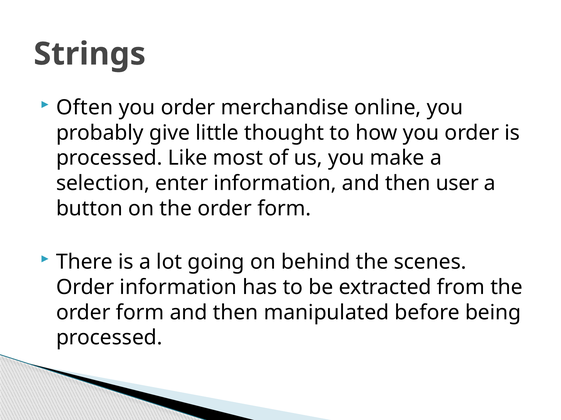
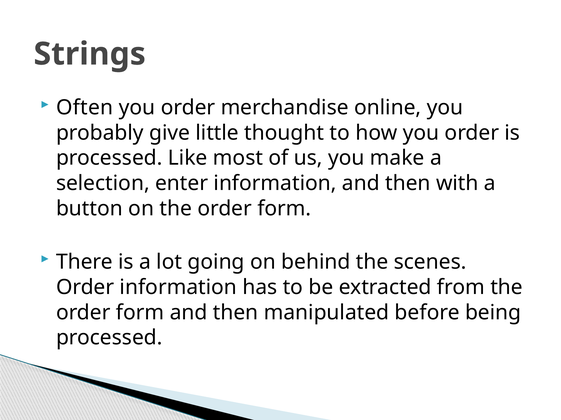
user: user -> with (457, 184)
